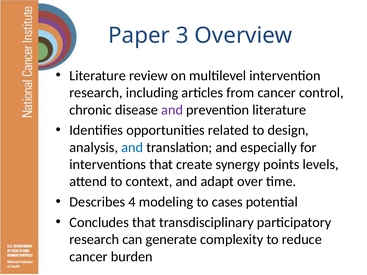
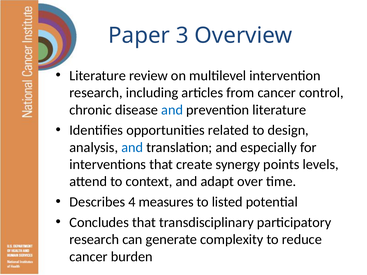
and colour: purple -> blue (172, 110)
modeling: modeling -> measures (166, 202)
cases: cases -> listed (227, 202)
